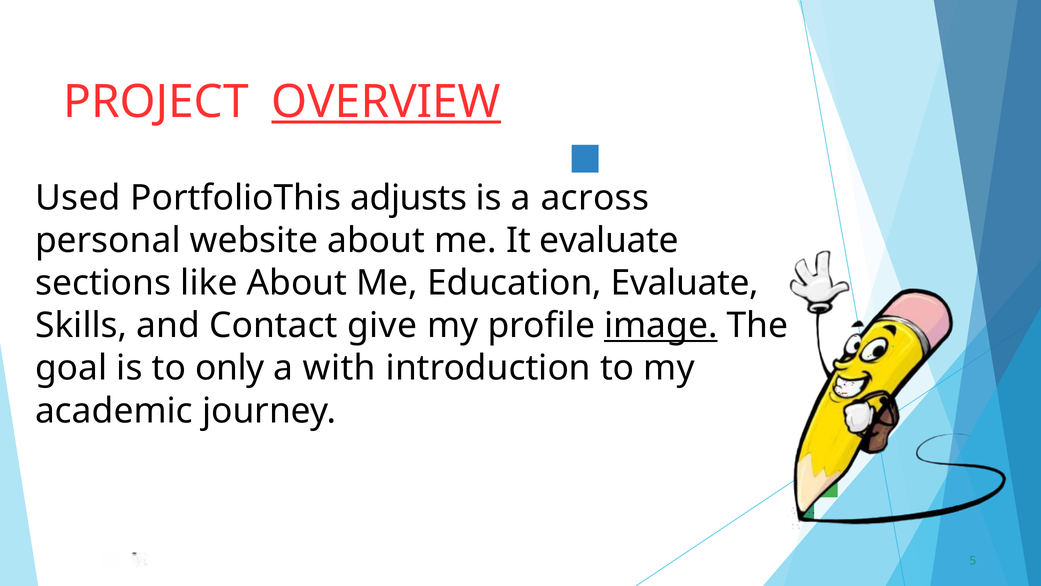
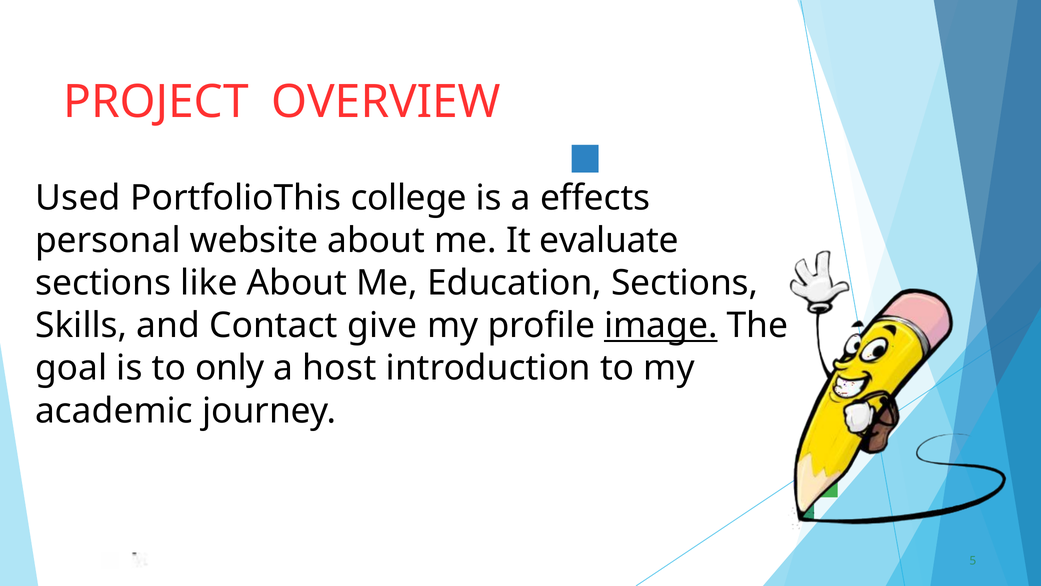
OVERVIEW underline: present -> none (386, 102)
adjusts: adjusts -> college (409, 198)
across: across -> effects (595, 198)
Education Evaluate: Evaluate -> Sections (685, 283)
with: with -> host (339, 368)
